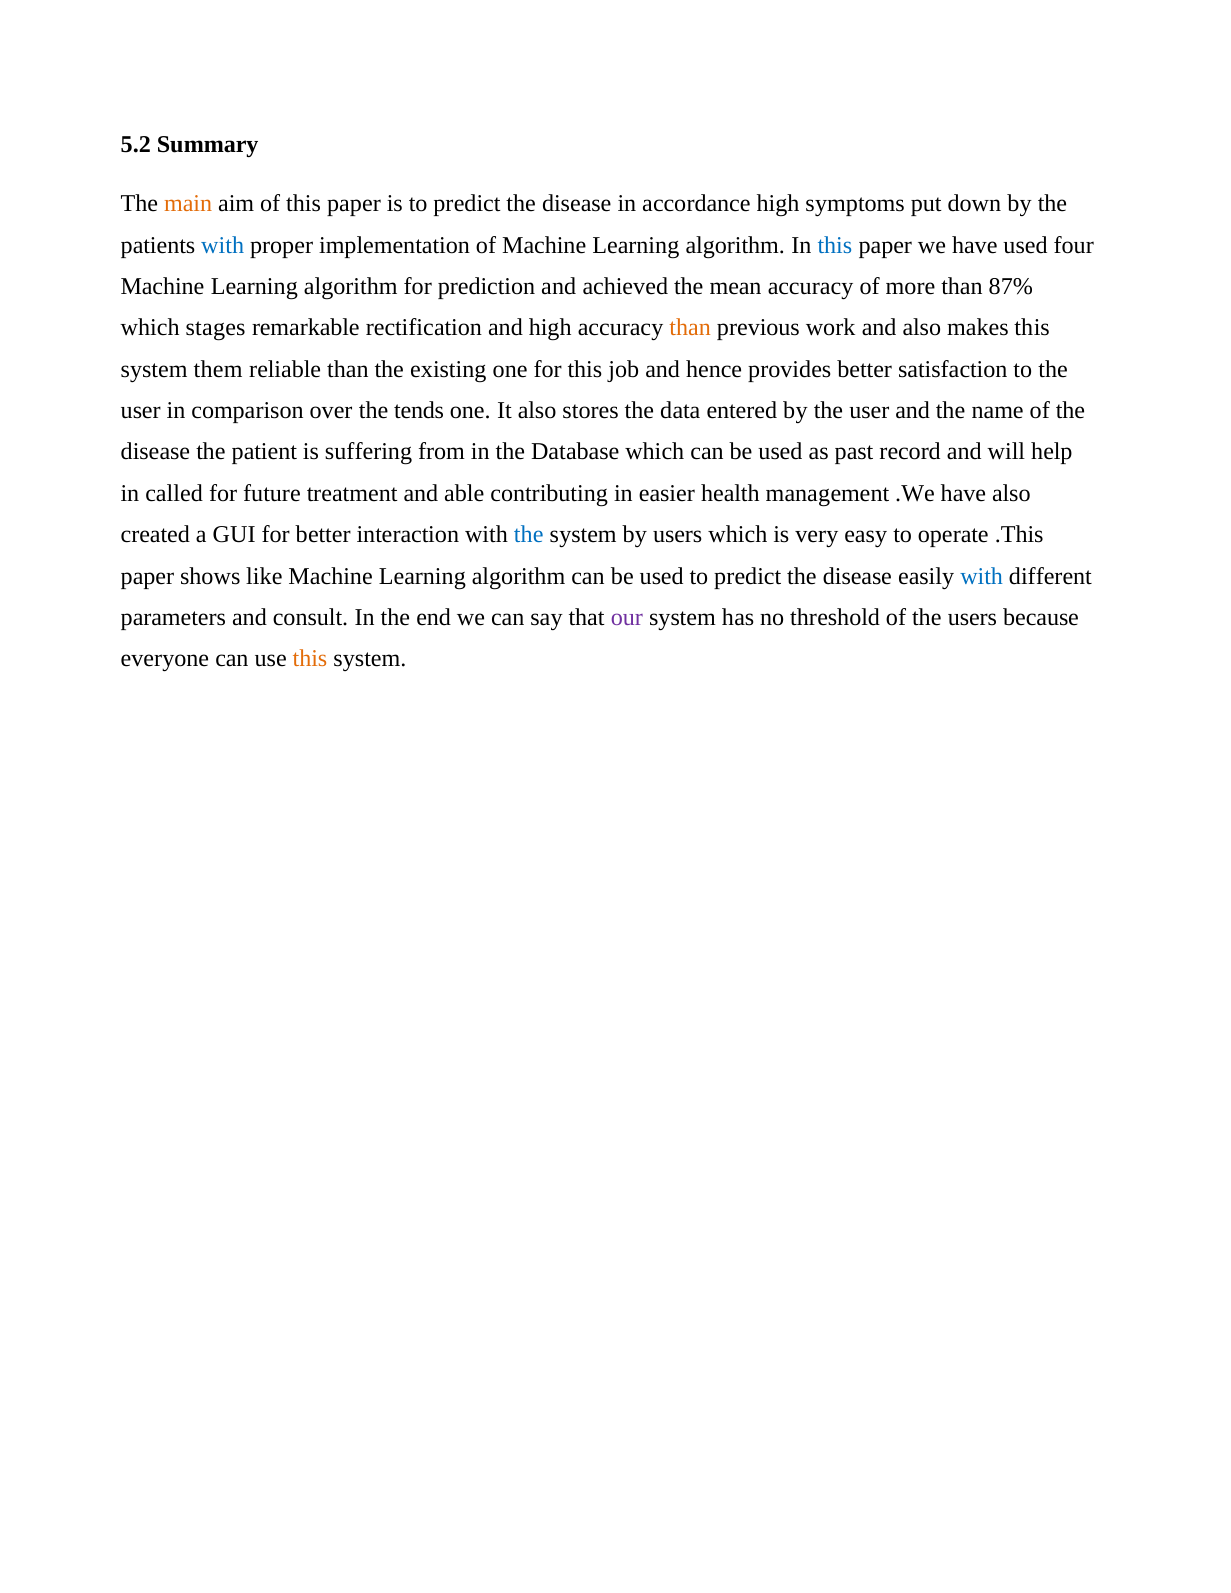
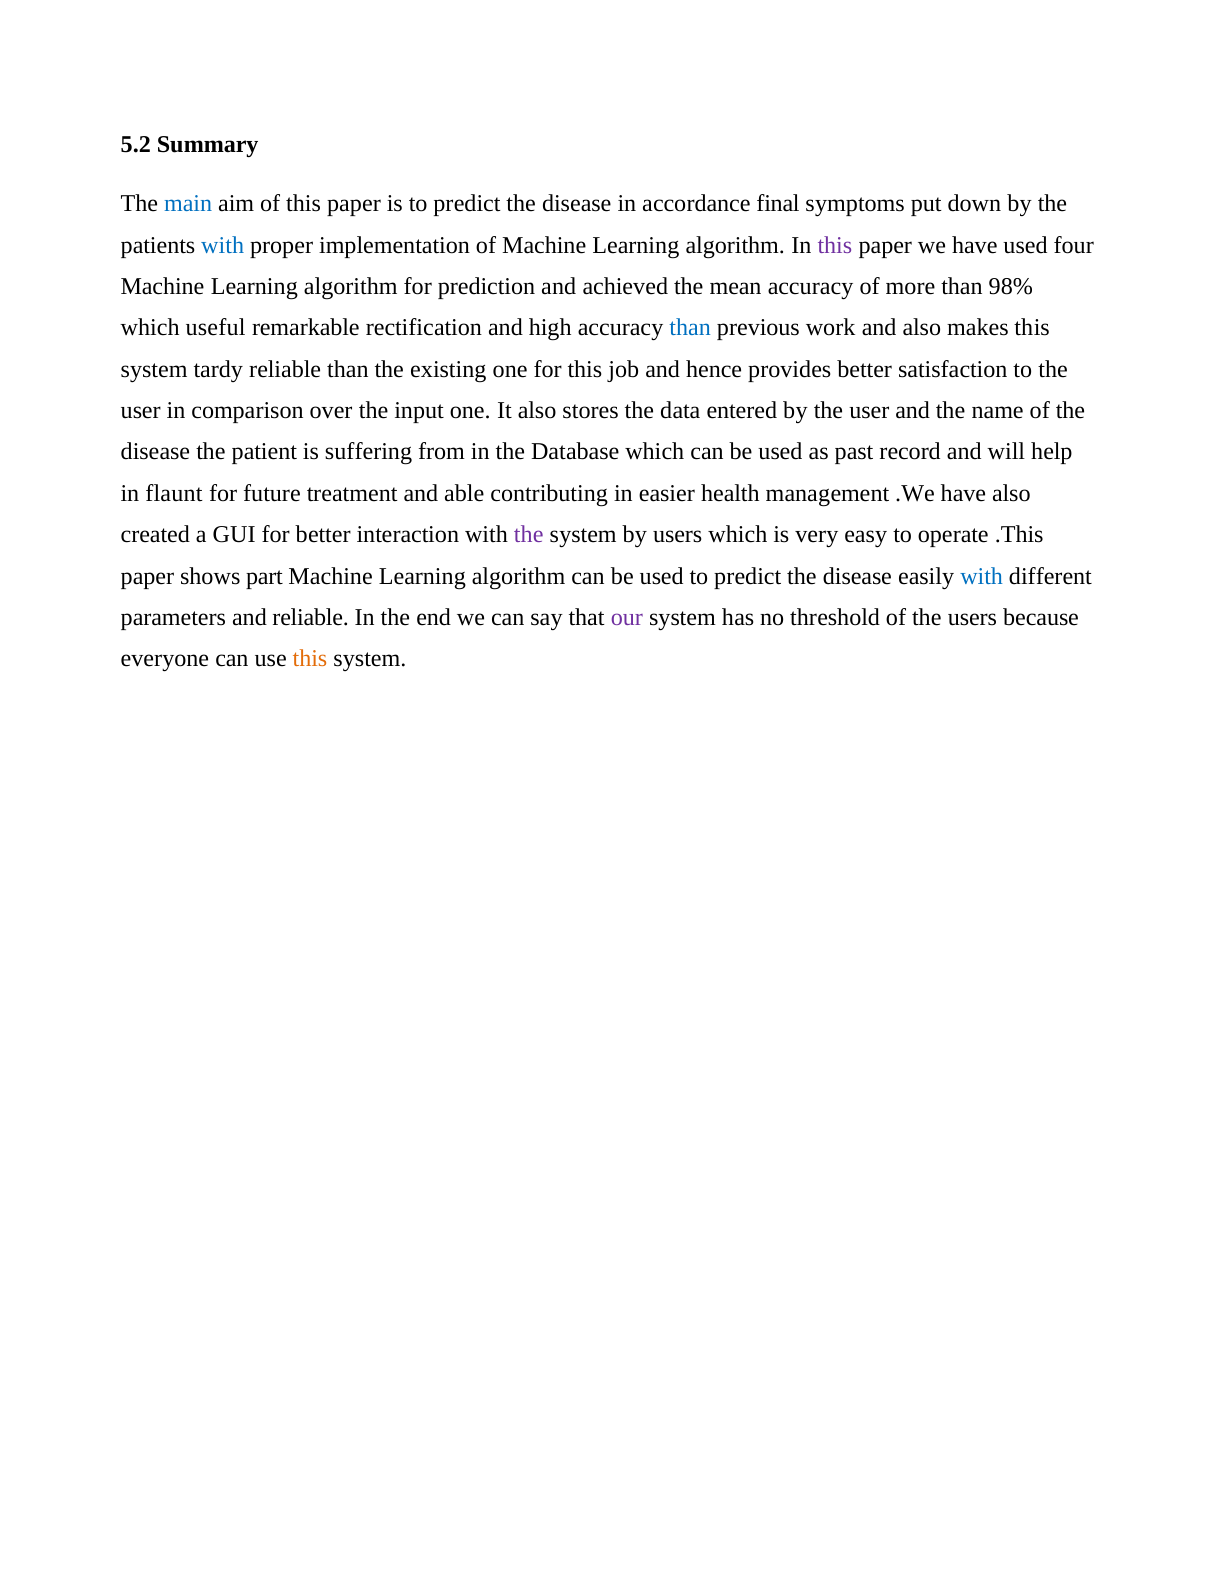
main colour: orange -> blue (188, 204)
accordance high: high -> final (778, 204)
this colour: blue -> purple (835, 245)
87%: 87% -> 98% (1011, 286)
stages: stages -> useful (216, 328)
than colour: orange -> blue (690, 328)
them: them -> tardy (218, 369)
tends: tends -> input (419, 411)
called: called -> flaunt (174, 493)
the colour: blue -> purple (529, 535)
like: like -> part (264, 576)
and consult: consult -> reliable (311, 618)
